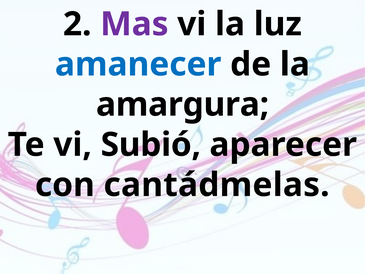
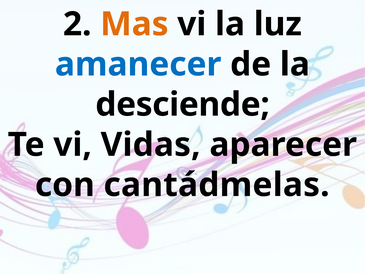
Mas colour: purple -> orange (134, 24)
amargura: amargura -> desciende (183, 104)
Subió: Subió -> Vidas (151, 145)
